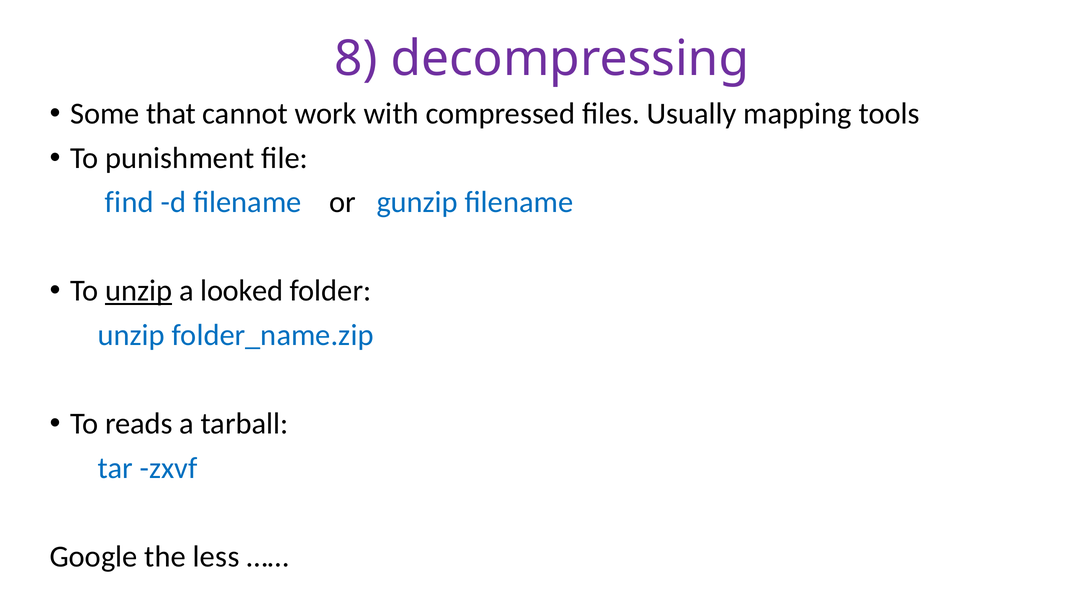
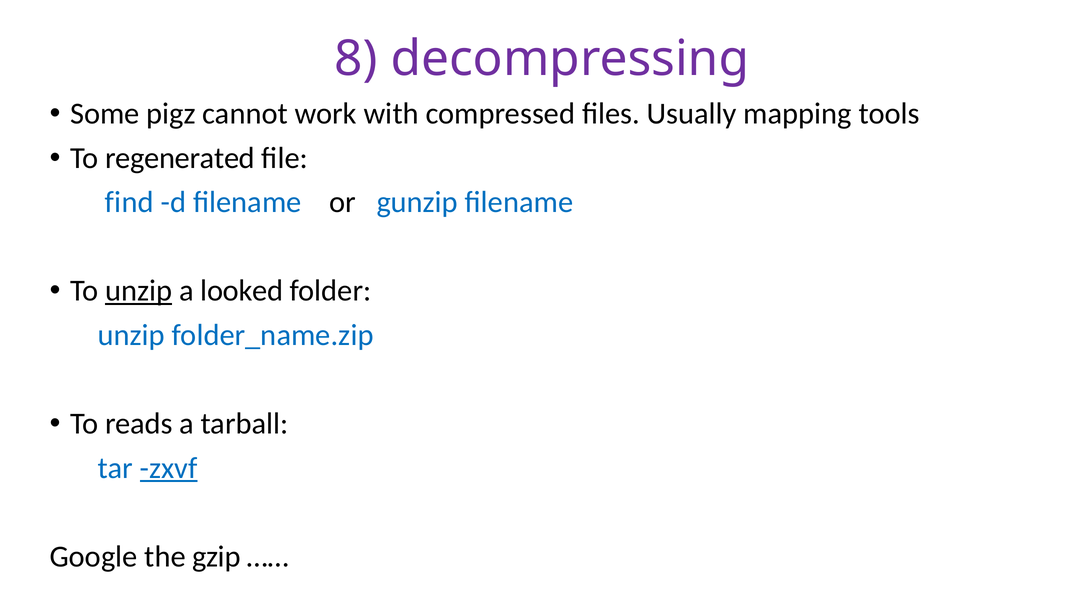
that: that -> pigz (171, 114)
punishment: punishment -> regenerated (180, 158)
zxvf underline: none -> present (169, 468)
less: less -> gzip (216, 556)
